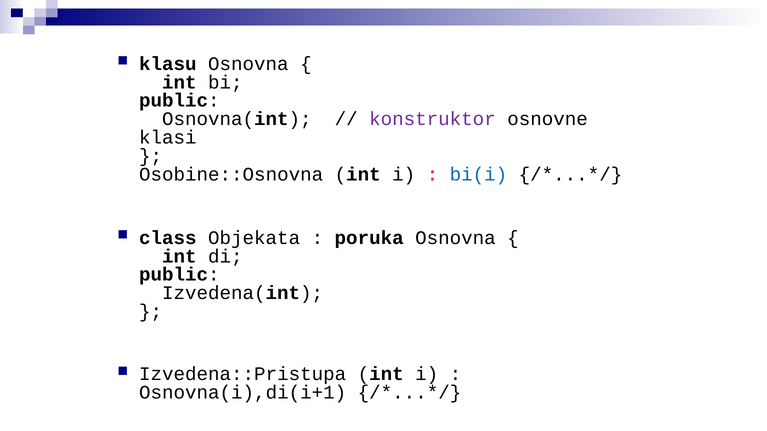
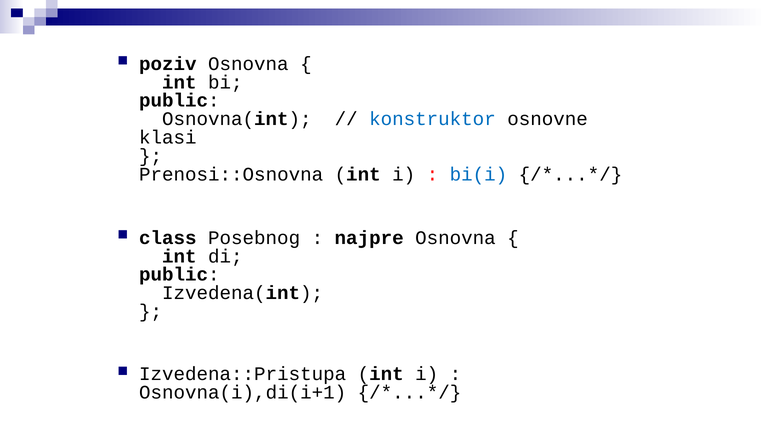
klasu: klasu -> poziv (168, 64)
konstruktor colour: purple -> blue (432, 119)
Osobine::Osnovna: Osobine::Osnovna -> Prenosi::Osnovna (231, 174)
Objekata: Objekata -> Posebnog (254, 238)
poruka: poruka -> najpre (369, 238)
